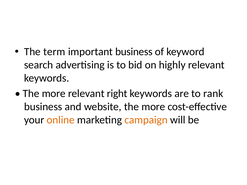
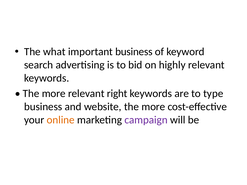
term: term -> what (54, 52)
rank: rank -> type (213, 94)
campaign colour: orange -> purple (146, 120)
